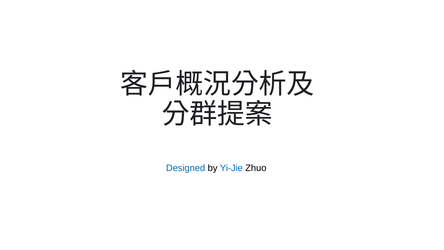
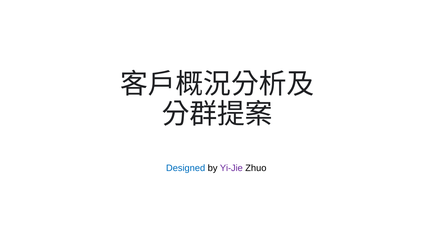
Yi-Jie colour: blue -> purple (231, 168)
